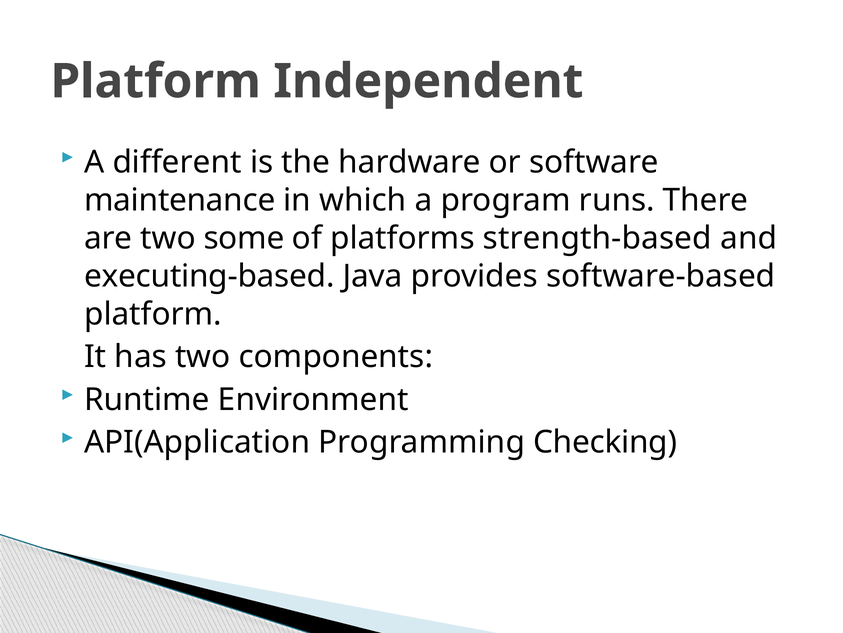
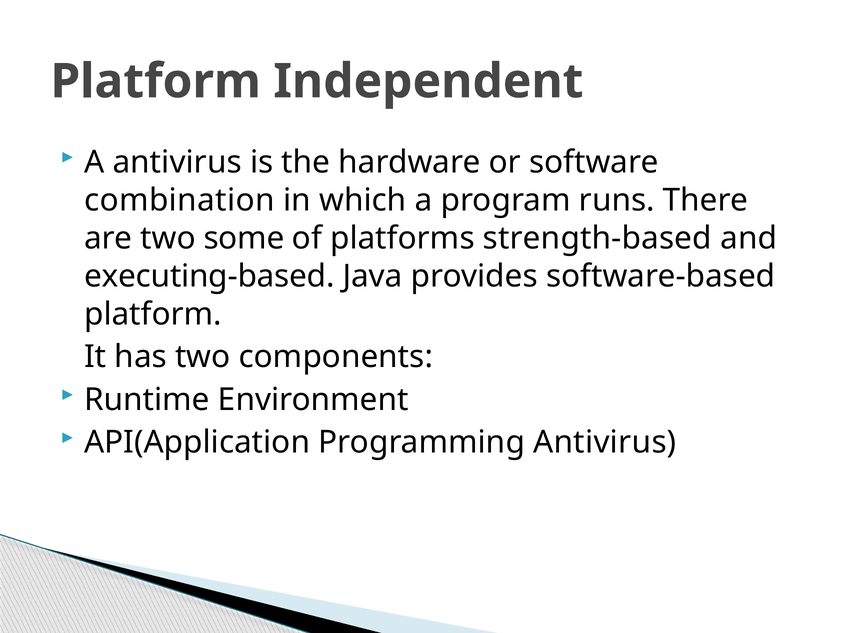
A different: different -> antivirus (177, 162)
maintenance: maintenance -> combination (179, 200)
Programming Checking: Checking -> Antivirus (605, 442)
